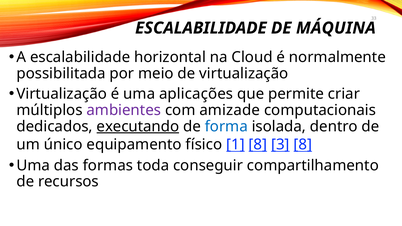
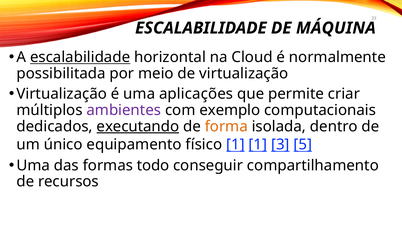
escalabilidade underline: none -> present (80, 57)
amizade: amizade -> exemplo (230, 110)
forma colour: blue -> orange (226, 127)
1 8: 8 -> 1 (258, 145)
3 8: 8 -> 5 (303, 145)
toda: toda -> todo (153, 165)
